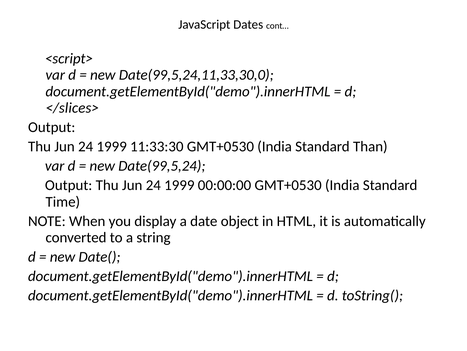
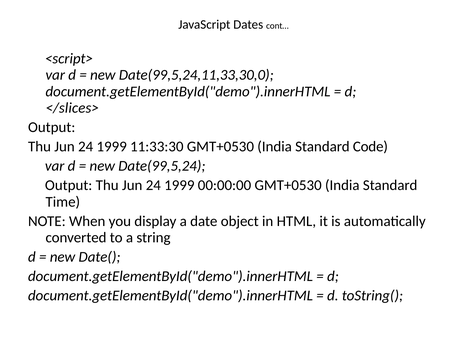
Than: Than -> Code (370, 146)
